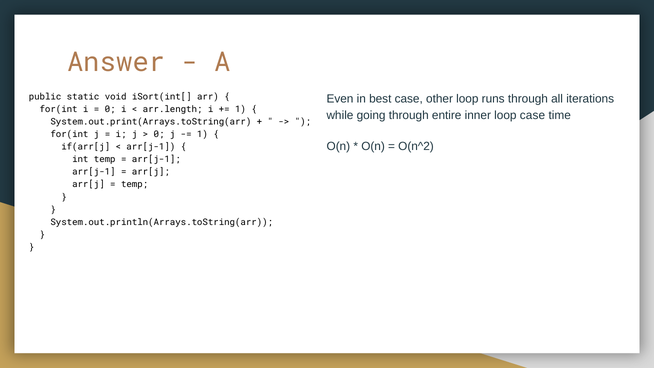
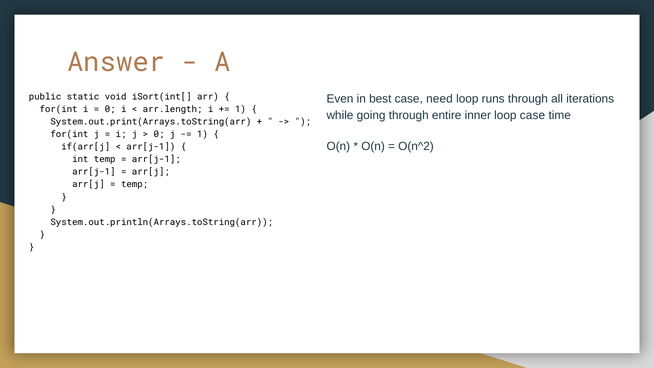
other: other -> need (439, 99)
